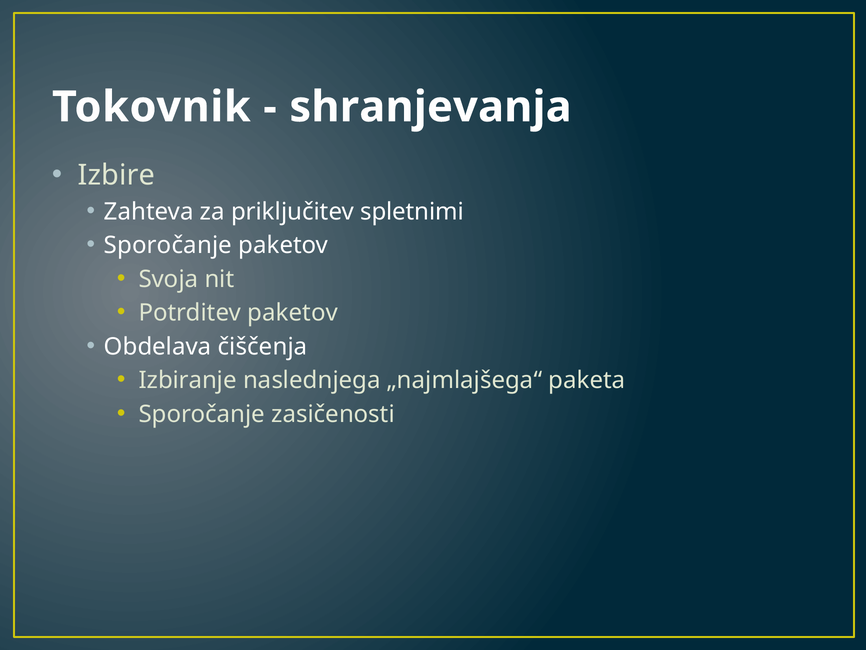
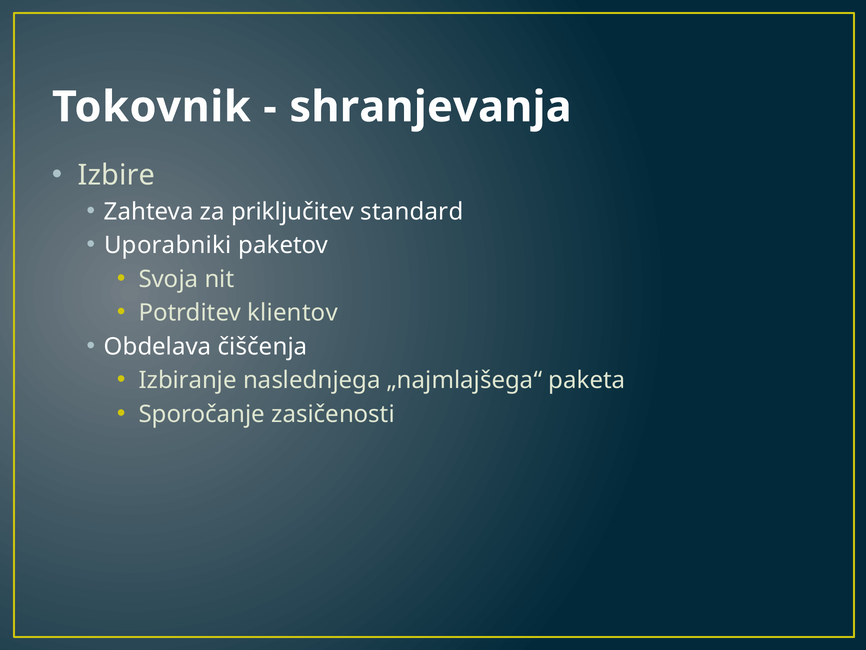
spletnimi: spletnimi -> standard (412, 211)
Sporočanje: Sporočanje -> Uporabniki (168, 245)
Potrditev paketov: paketov -> klientov (293, 313)
